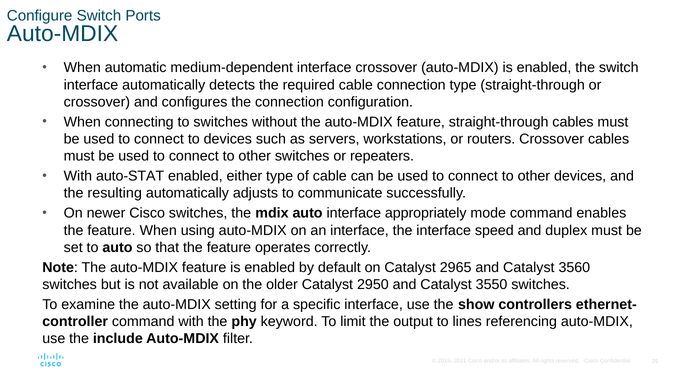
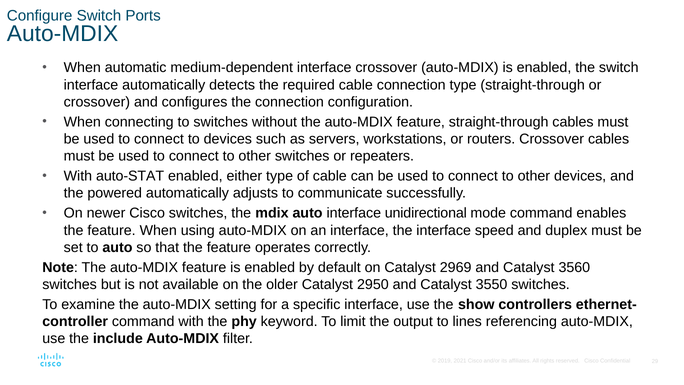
resulting: resulting -> powered (115, 193)
appropriately: appropriately -> unidirectional (426, 213)
2965: 2965 -> 2969 (456, 267)
